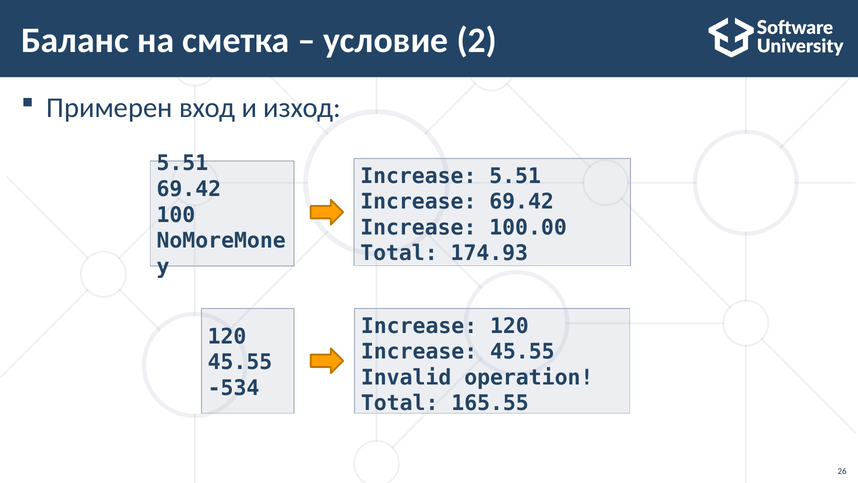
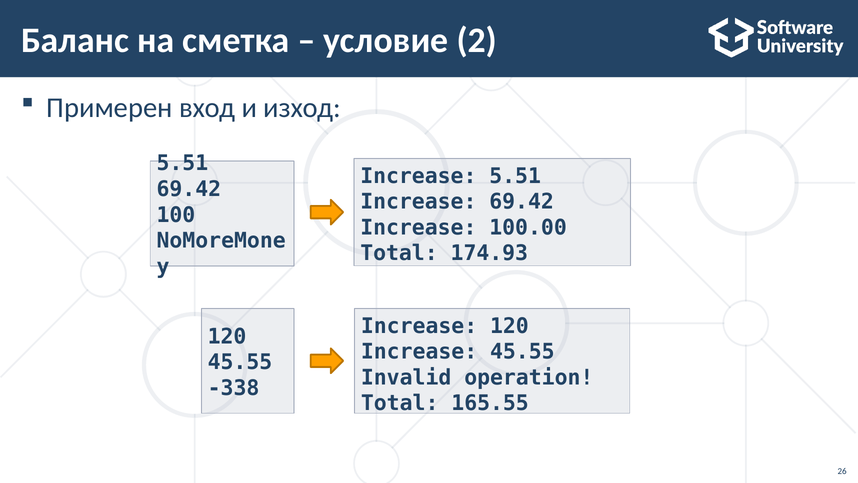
-534: -534 -> -338 (234, 388)
